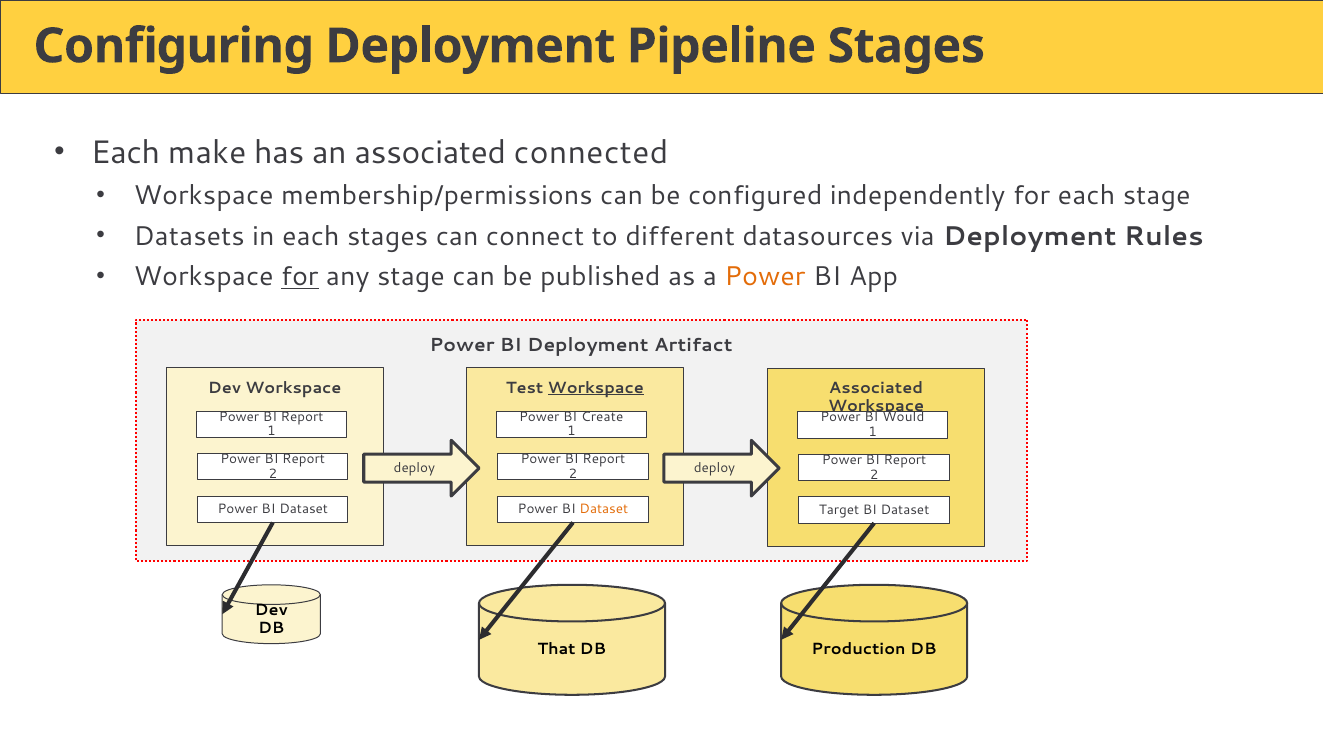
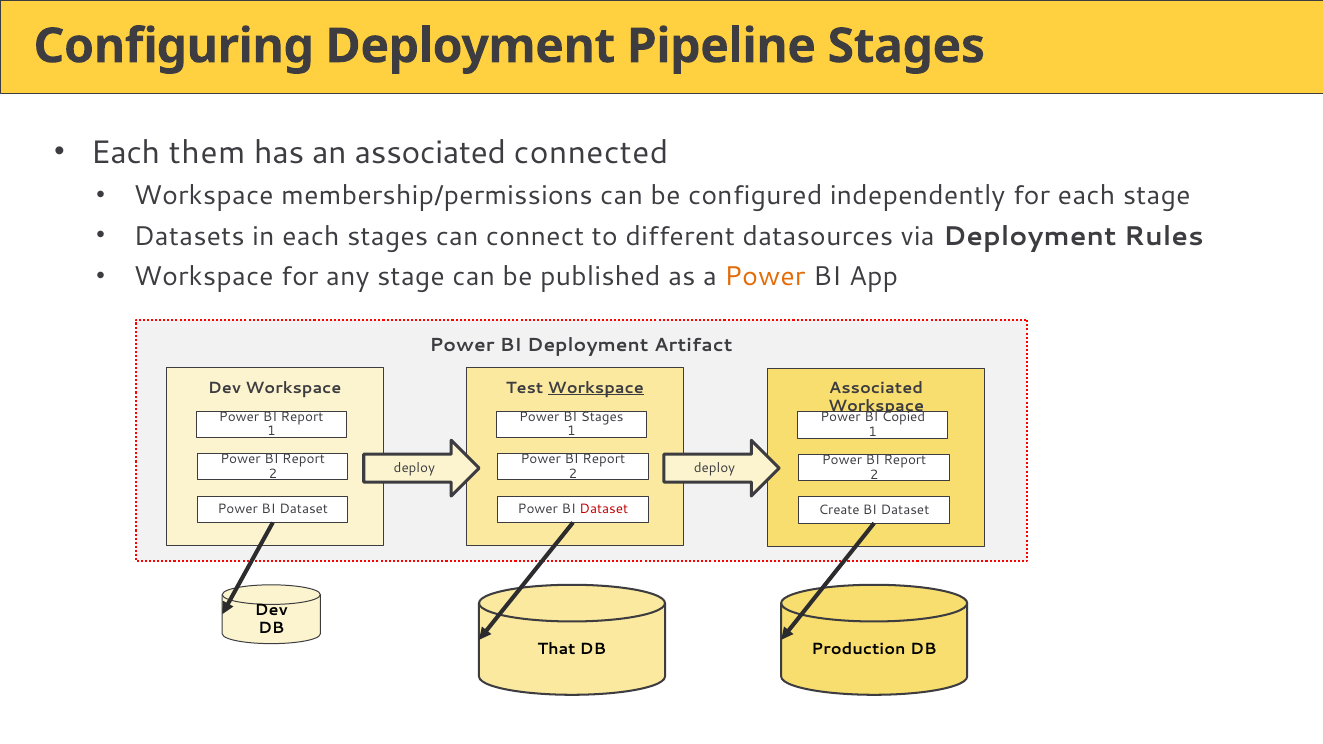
make: make -> them (207, 152)
for underline: present -> none (300, 277)
BI Create: Create -> Stages (602, 417)
Would: Would -> Copied (904, 417)
Dataset colour: orange -> red (604, 509)
Target: Target -> Create (839, 510)
